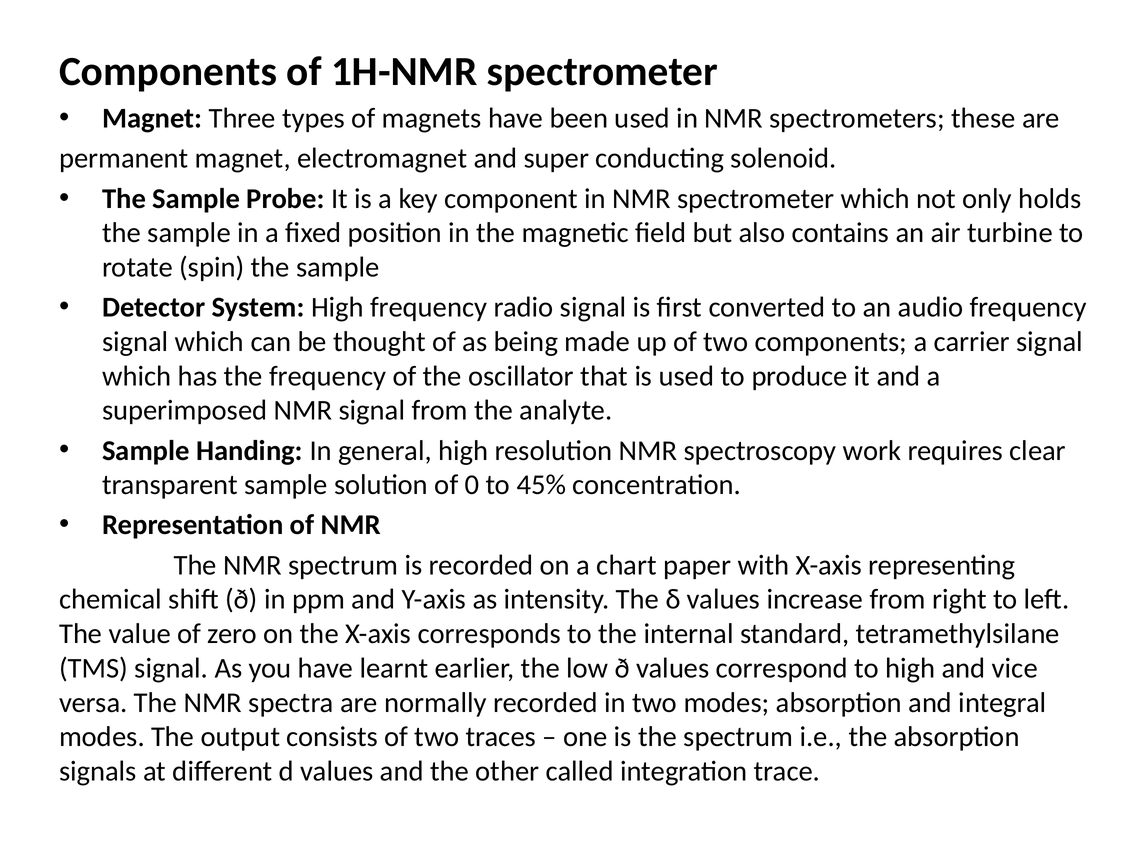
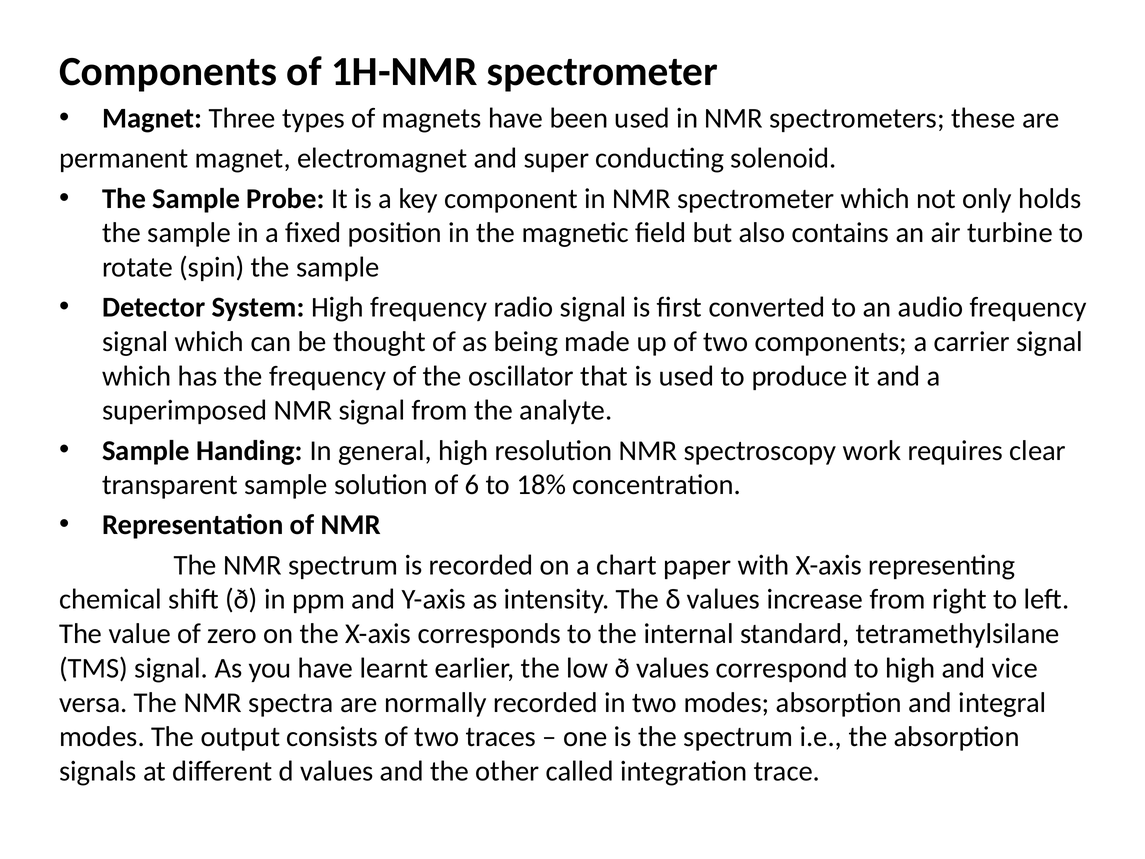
0: 0 -> 6 (472, 485)
45%: 45% -> 18% (541, 485)
